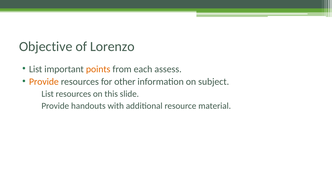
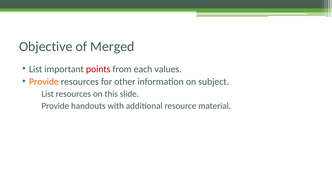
Lorenzo: Lorenzo -> Merged (112, 47)
points colour: orange -> red (98, 69)
assess: assess -> values (168, 69)
